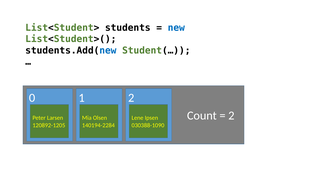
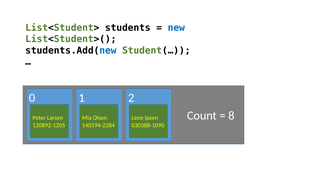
2: 2 -> 8 (231, 116)
